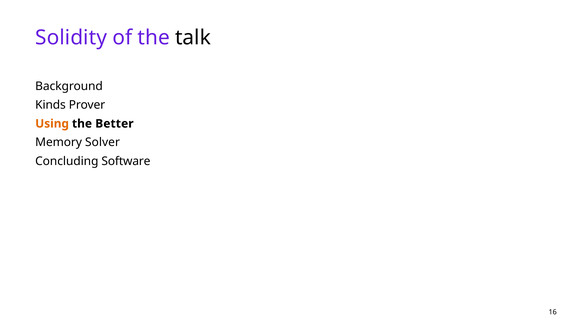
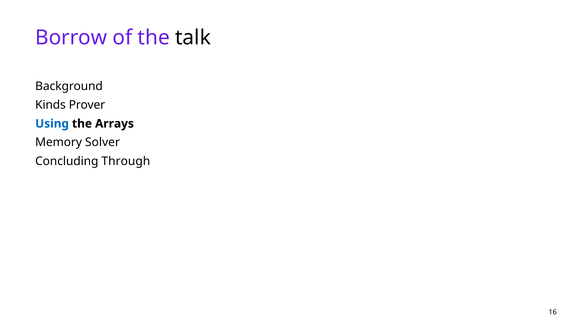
Solidity: Solidity -> Borrow (71, 38)
Using colour: orange -> blue (52, 124)
Better: Better -> Arrays (114, 124)
Software: Software -> Through (126, 161)
